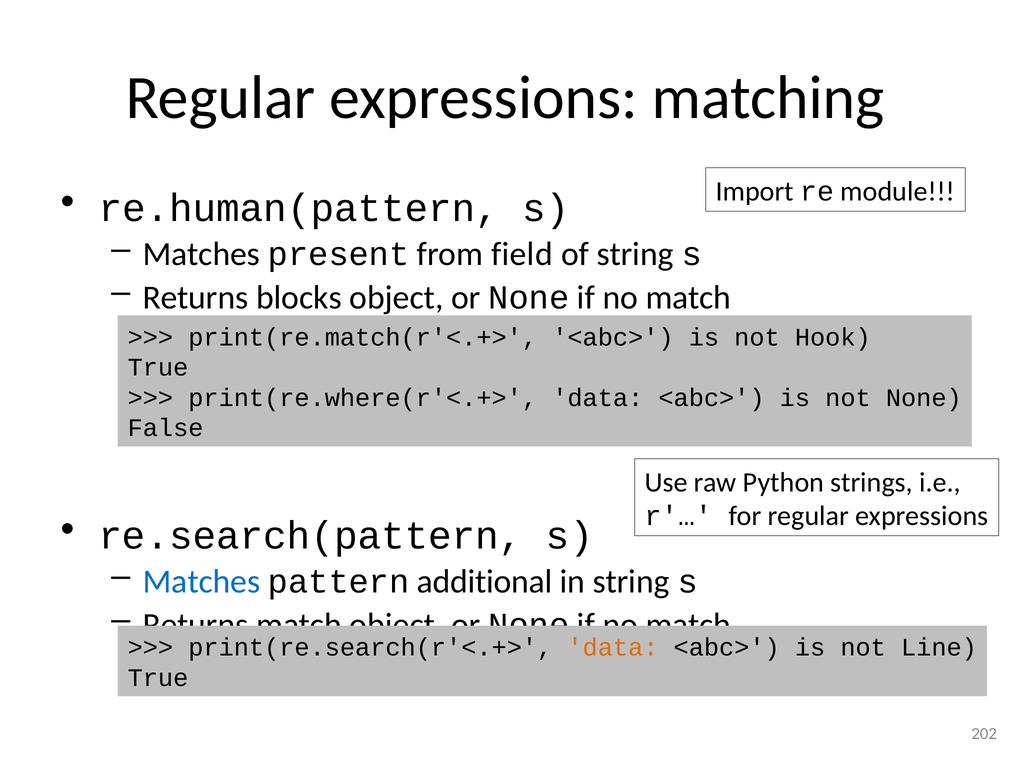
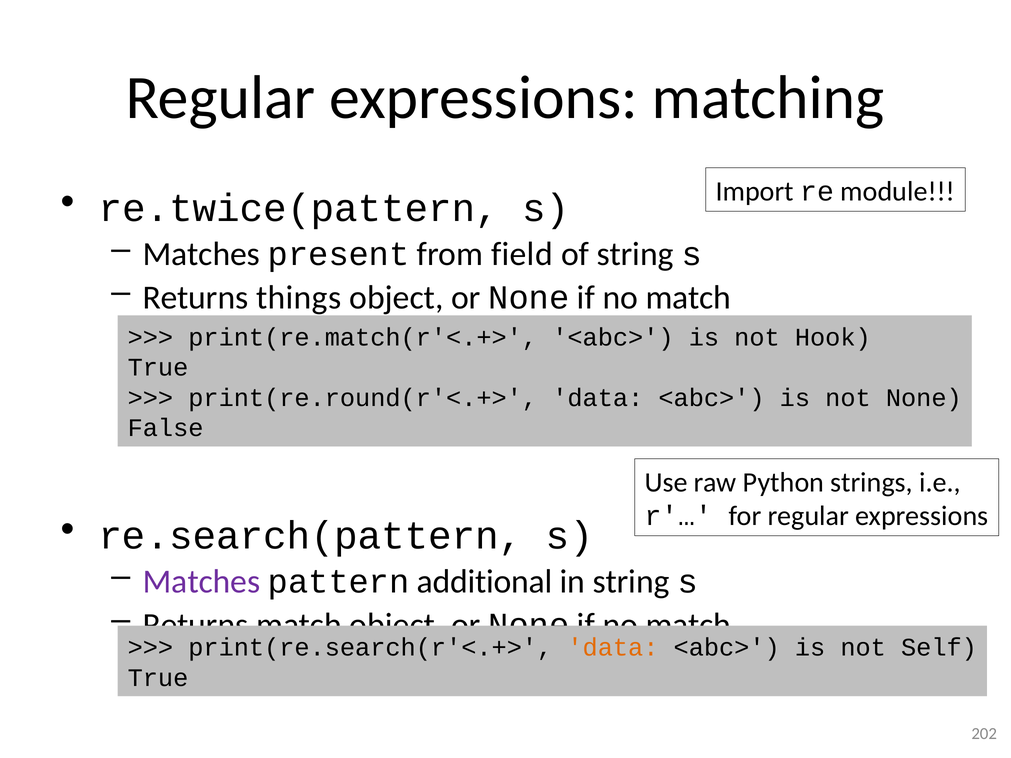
re.human(pattern: re.human(pattern -> re.twice(pattern (299, 208)
blocks: blocks -> things (299, 298)
print(re.where(r'<.+>: print(re.where(r'<.+> -> print(re.round(r'<.+> (363, 398)
Matches colour: blue -> purple (202, 582)
Line: Line -> Self (939, 648)
